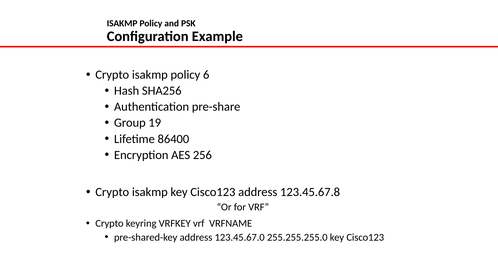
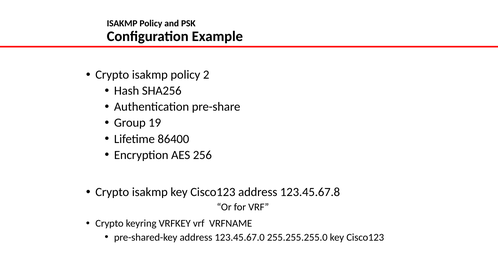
6: 6 -> 2 (206, 75)
